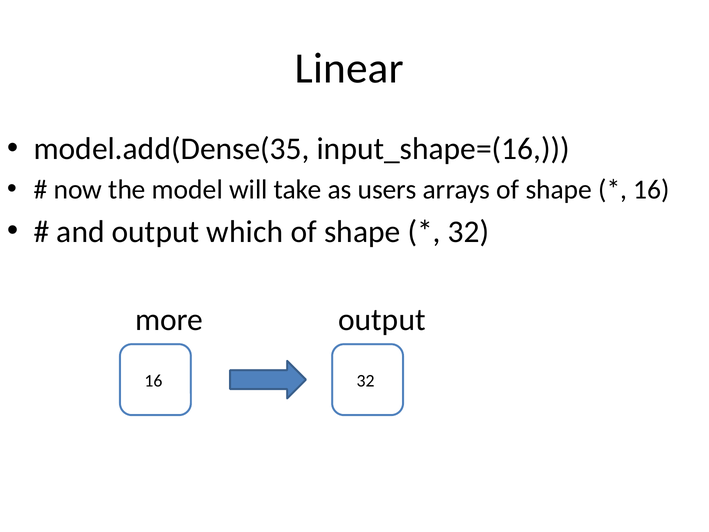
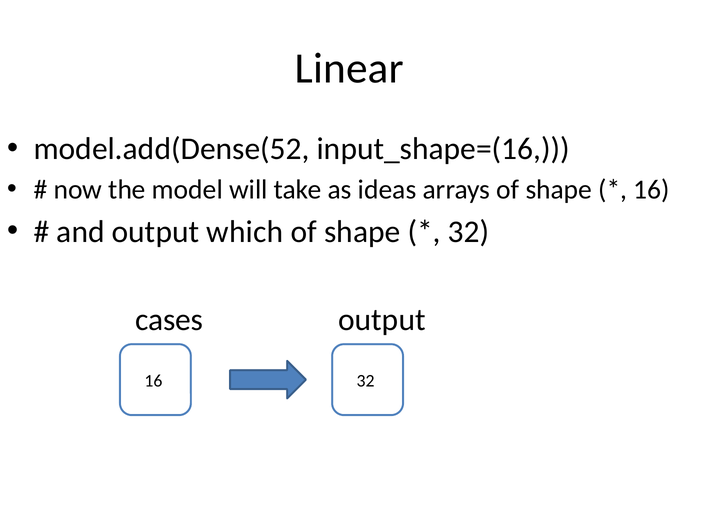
model.add(Dense(35: model.add(Dense(35 -> model.add(Dense(52 (172, 149)
users: users -> ideas (387, 189)
more: more -> cases (169, 320)
